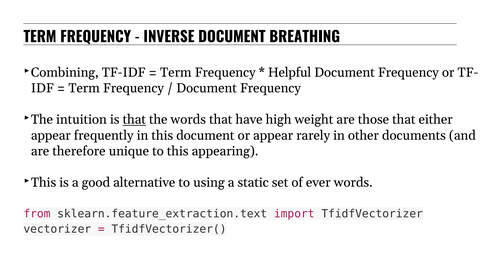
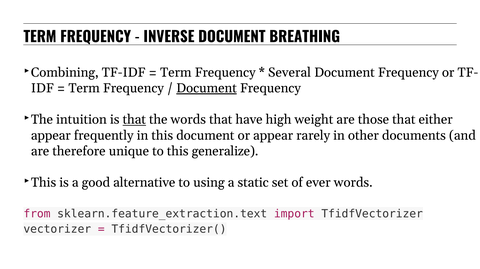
Helpful: Helpful -> Several (290, 73)
Document underline: none -> present (207, 88)
appearing: appearing -> generalize (225, 151)
